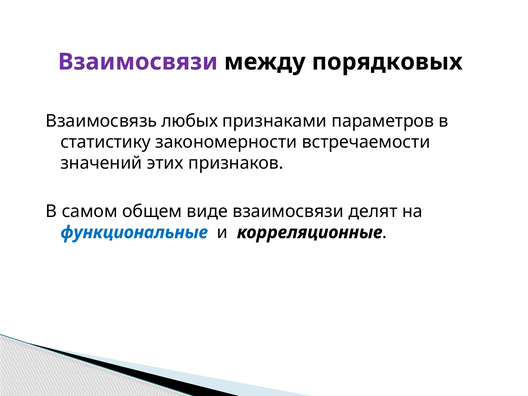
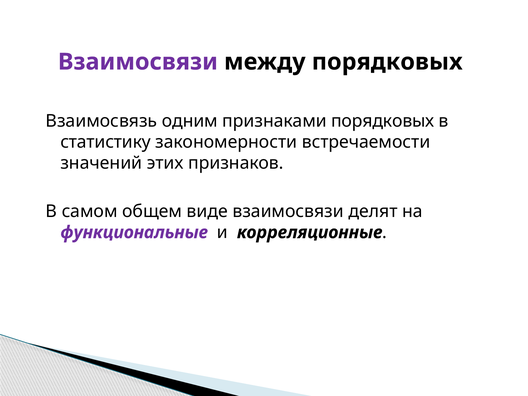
любых: любых -> одним (190, 121)
признаками параметров: параметров -> порядковых (383, 121)
функциональные colour: blue -> purple (134, 232)
